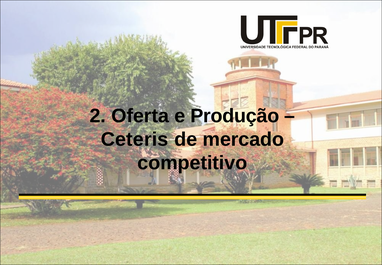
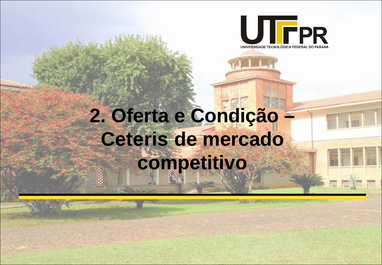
Produção: Produção -> Condição (235, 116)
